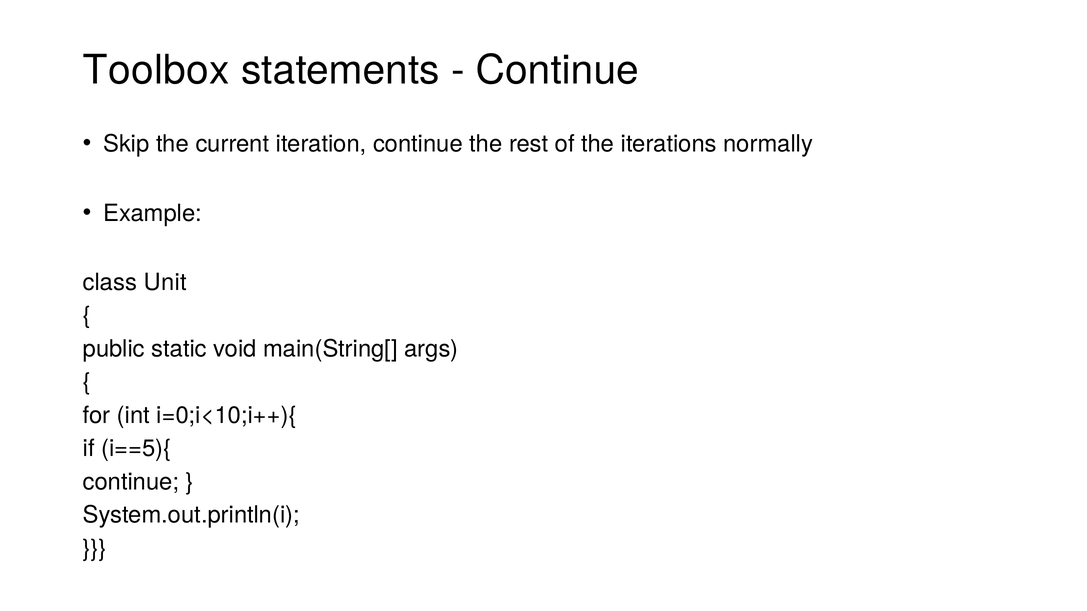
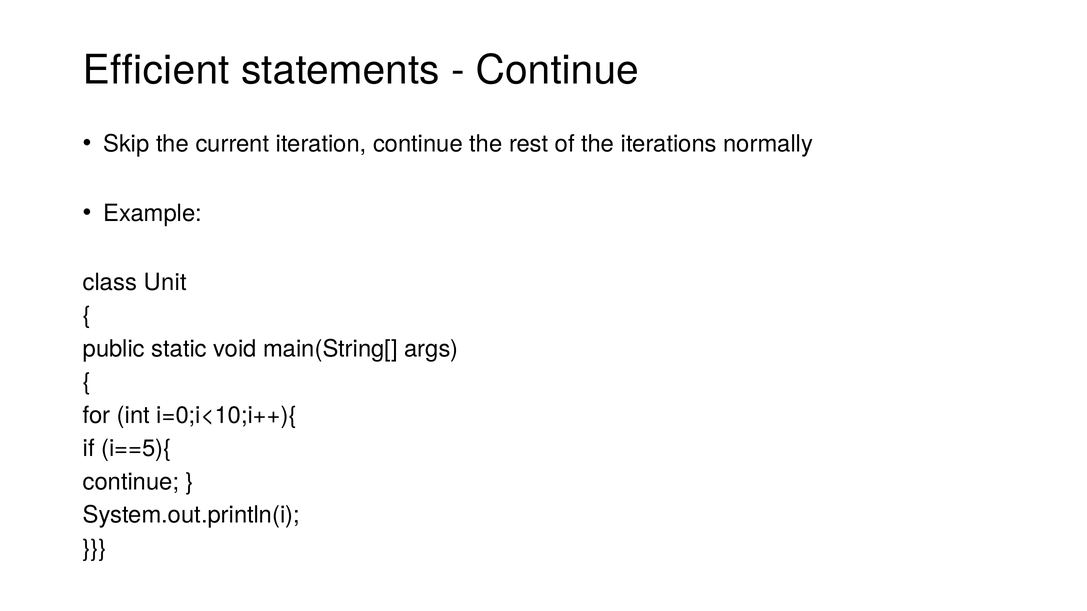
Toolbox: Toolbox -> Efficient (156, 70)
